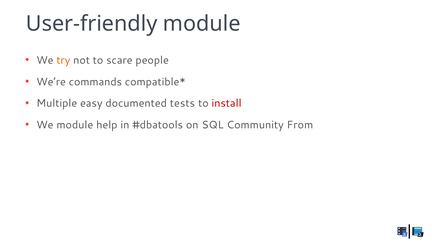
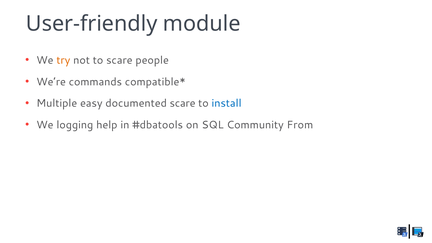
documented tests: tests -> scare (183, 103)
install colour: red -> blue (227, 103)
We module: module -> logging (75, 125)
